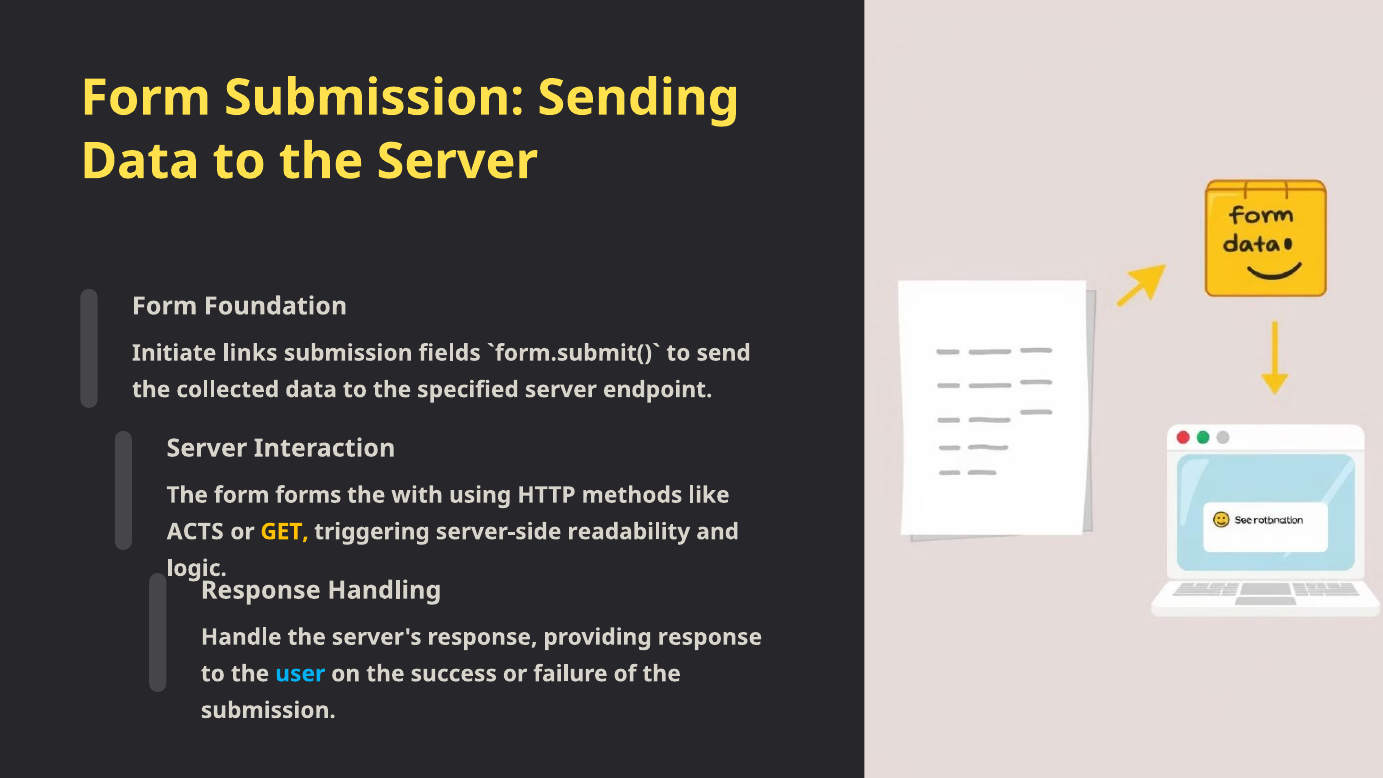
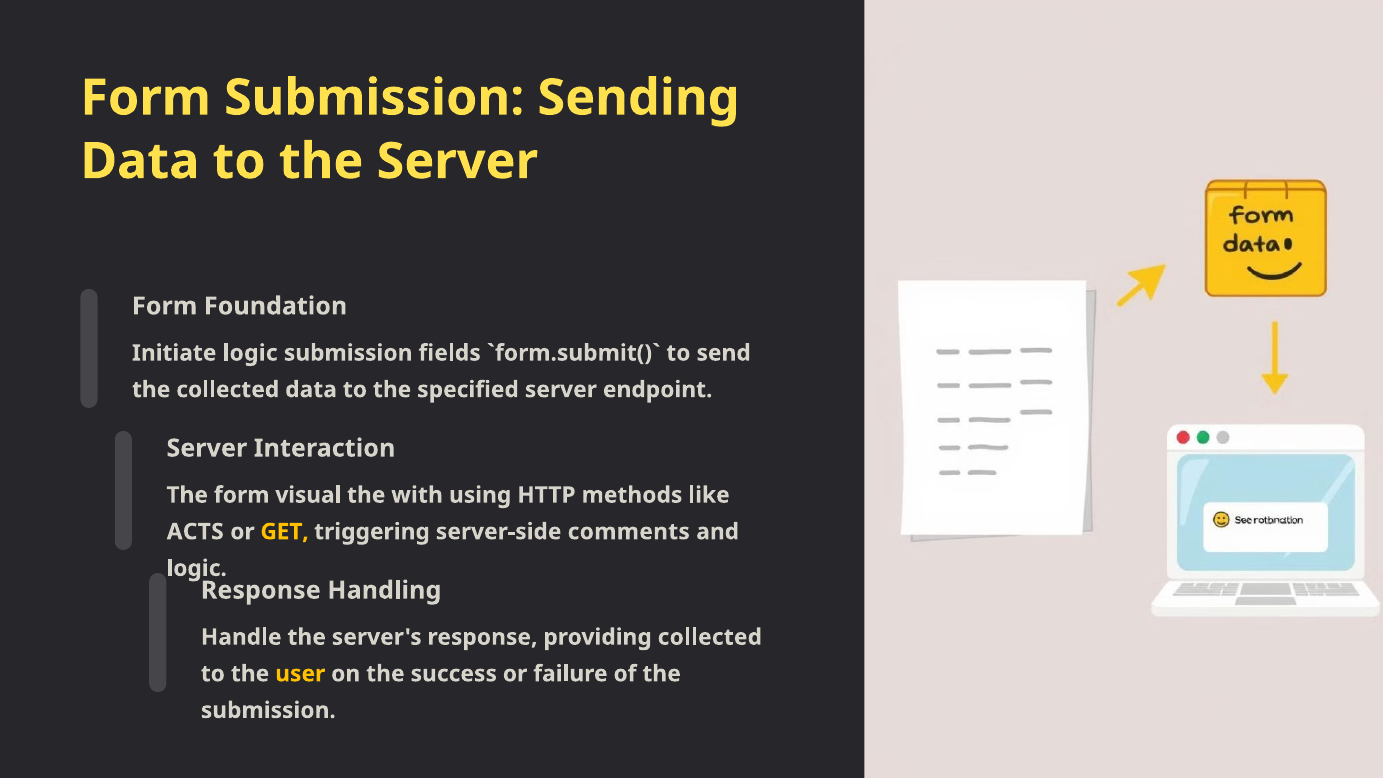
Initiate links: links -> logic (250, 353)
forms: forms -> visual (308, 495)
readability: readability -> comments (629, 532)
providing response: response -> collected (710, 637)
user colour: light blue -> yellow (300, 674)
